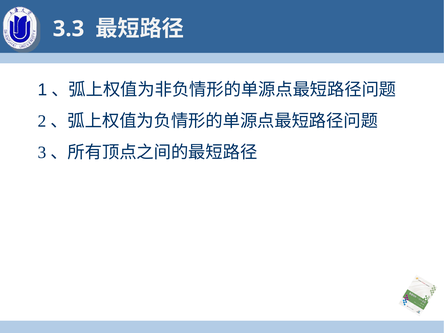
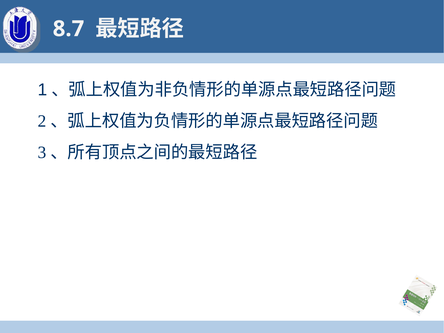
3.3: 3.3 -> 8.7 (68, 29)
